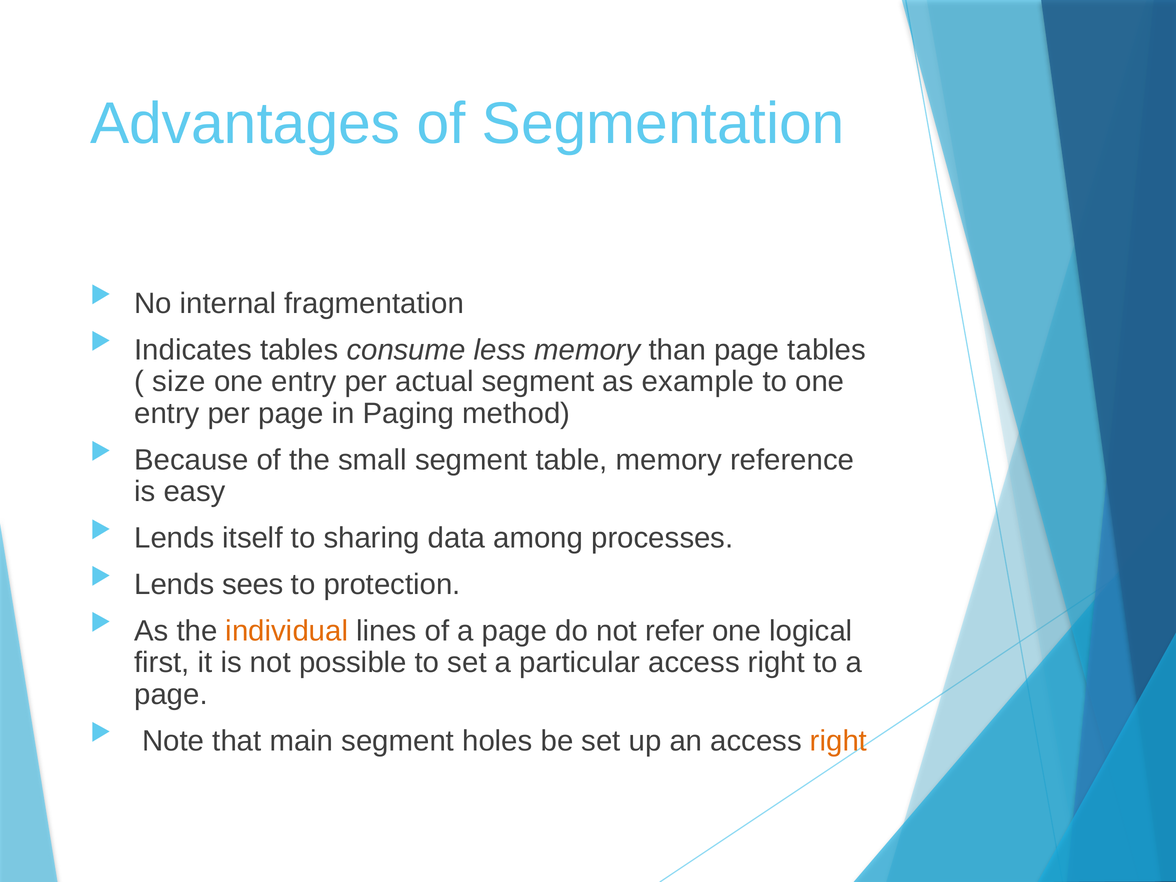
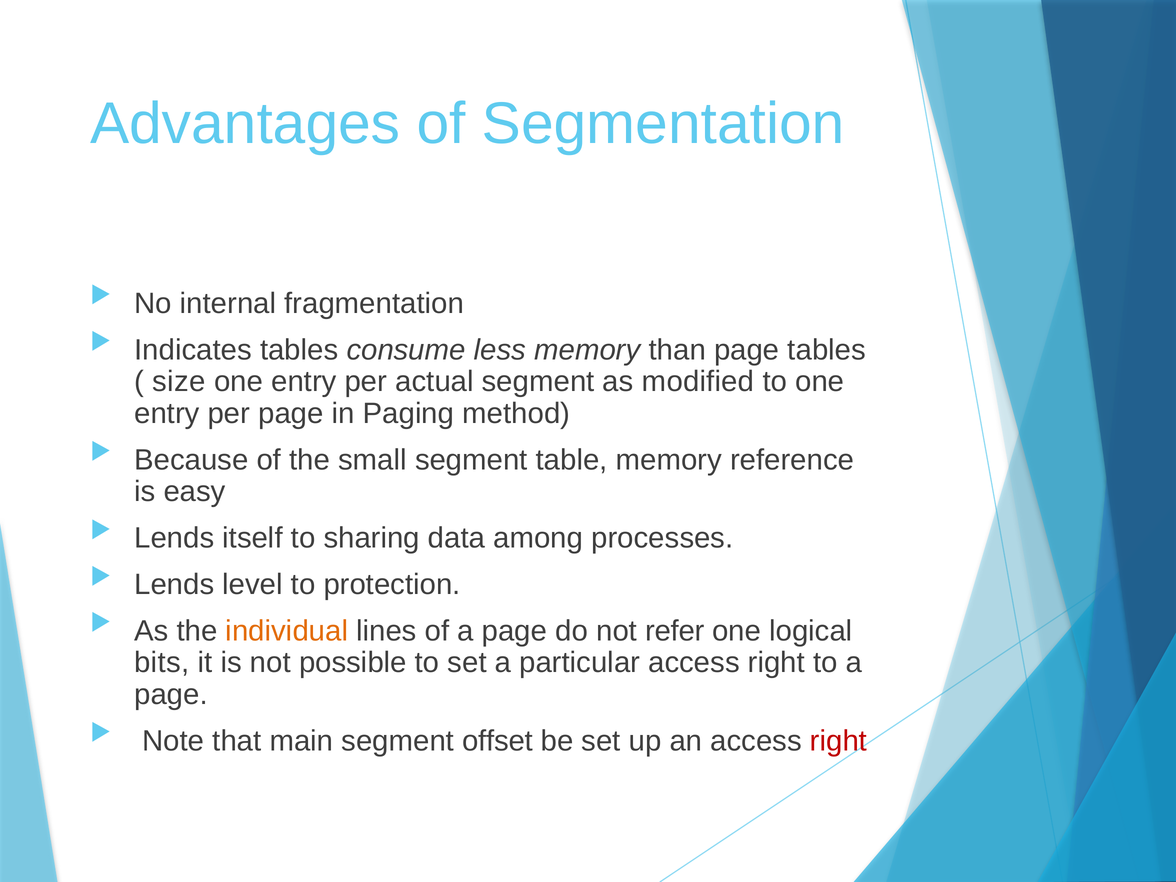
example: example -> modified (698, 382)
sees: sees -> level (253, 585)
first: first -> bits (162, 663)
holes: holes -> offset (497, 741)
right colour: orange -> red (839, 741)
